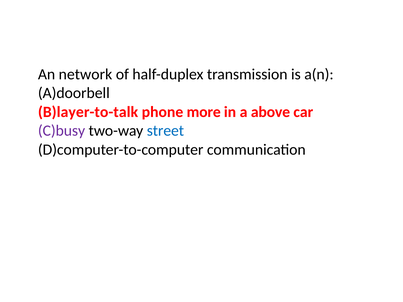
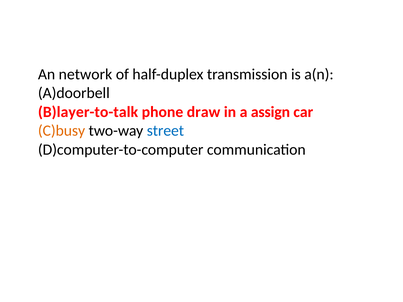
more: more -> draw (204, 112)
above: above -> assign (270, 112)
C)busy colour: purple -> orange (62, 131)
